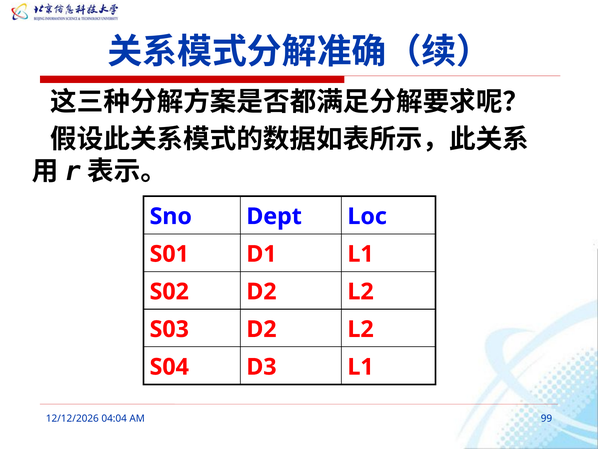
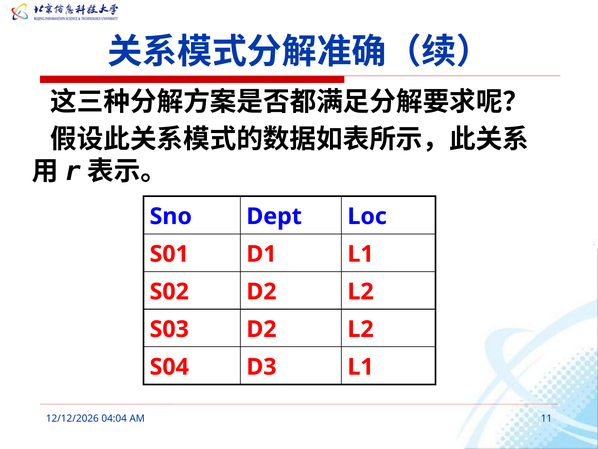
99: 99 -> 11 (546, 418)
